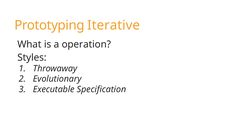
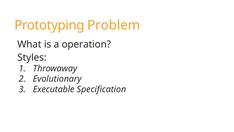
Iterative: Iterative -> Problem (114, 25)
